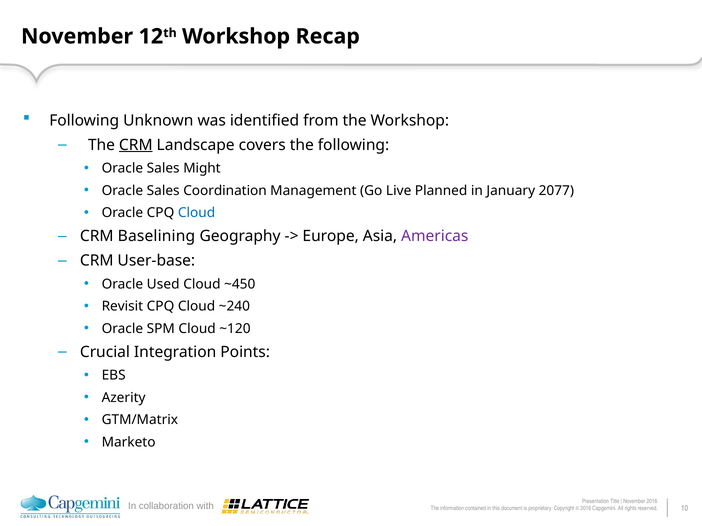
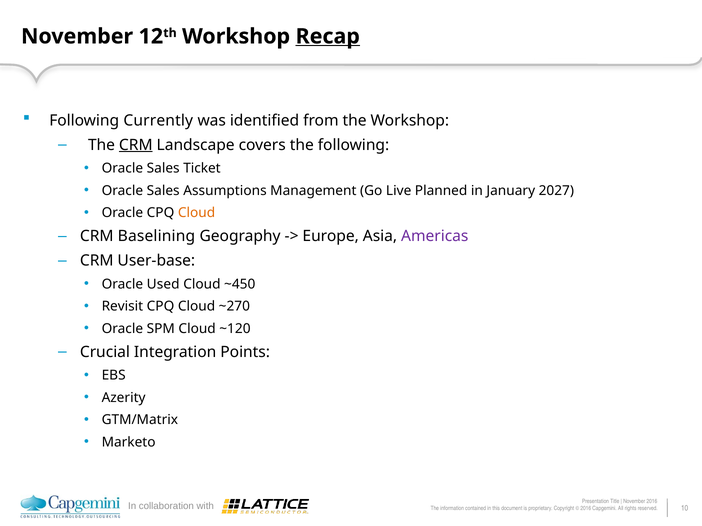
Recap underline: none -> present (328, 36)
Unknown: Unknown -> Currently (158, 121)
Might: Might -> Ticket (202, 168)
Coordination: Coordination -> Assumptions (225, 191)
2077: 2077 -> 2027 (556, 191)
Cloud colour: blue -> orange (197, 213)
~240: ~240 -> ~270 (234, 307)
